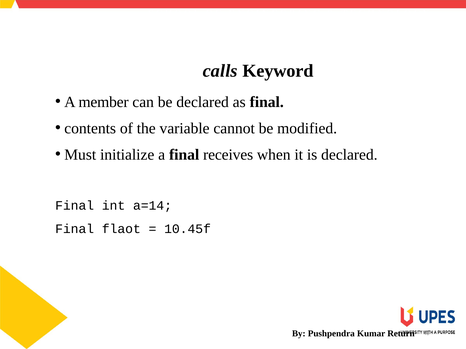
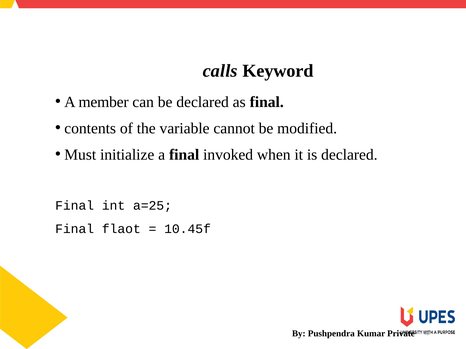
receives: receives -> invoked (228, 155)
a=14: a=14 -> a=25 (153, 206)
Return: Return -> Private (401, 334)
